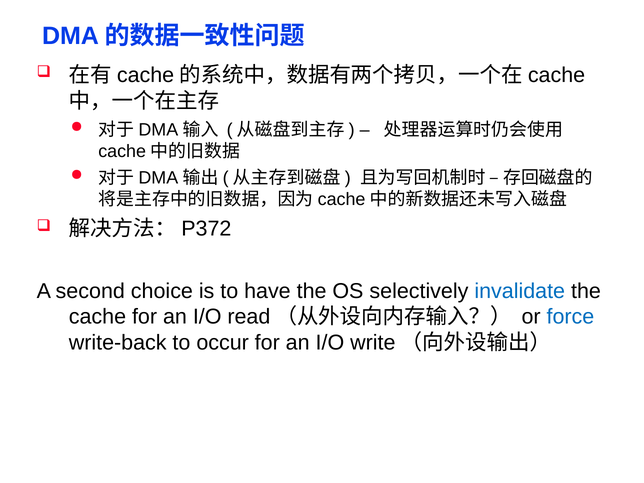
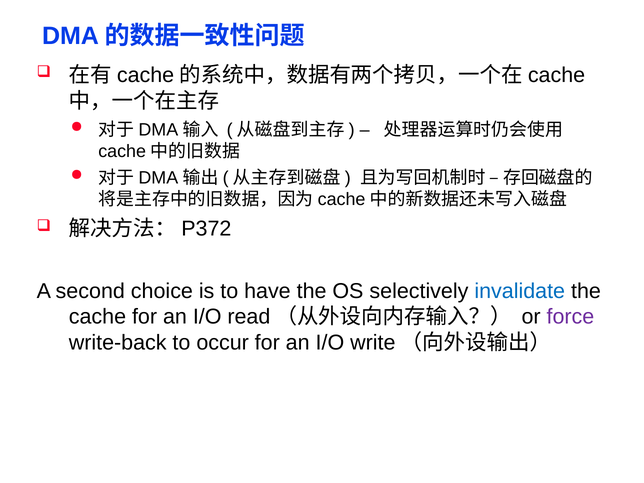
force colour: blue -> purple (570, 317)
